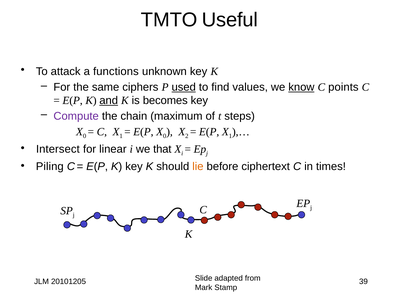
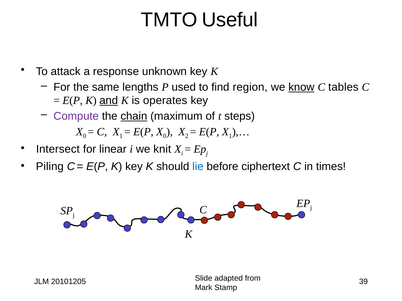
functions: functions -> response (116, 72)
ciphers: ciphers -> lengths (140, 87)
used underline: present -> none (184, 87)
values: values -> region (250, 87)
points: points -> tables (343, 87)
becomes: becomes -> operates (165, 101)
chain underline: none -> present (134, 116)
that: that -> knit (162, 149)
lie colour: orange -> blue (198, 167)
